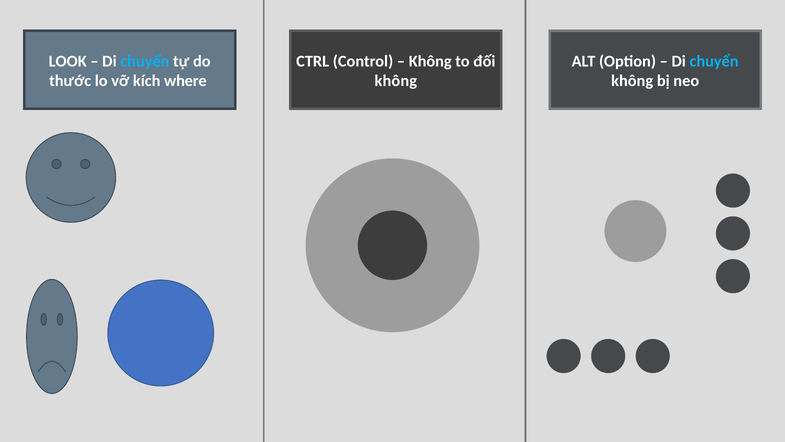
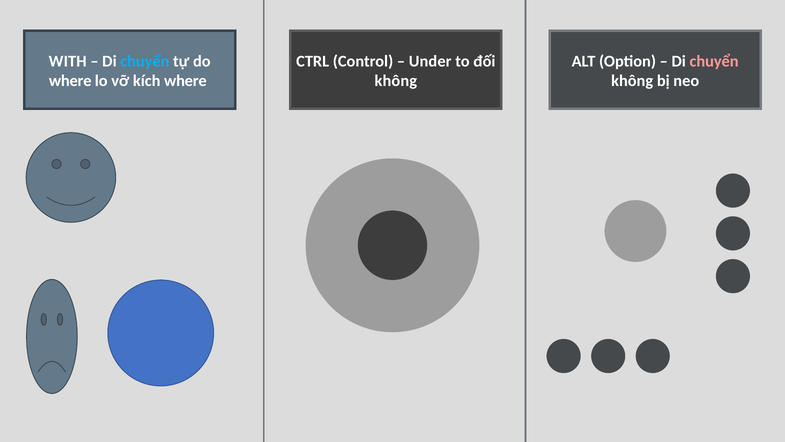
LOOK: LOOK -> WITH (68, 61)
Không: Không -> Under (430, 61)
chuyển colour: light blue -> pink (714, 61)
thước: thước -> where (70, 81)
